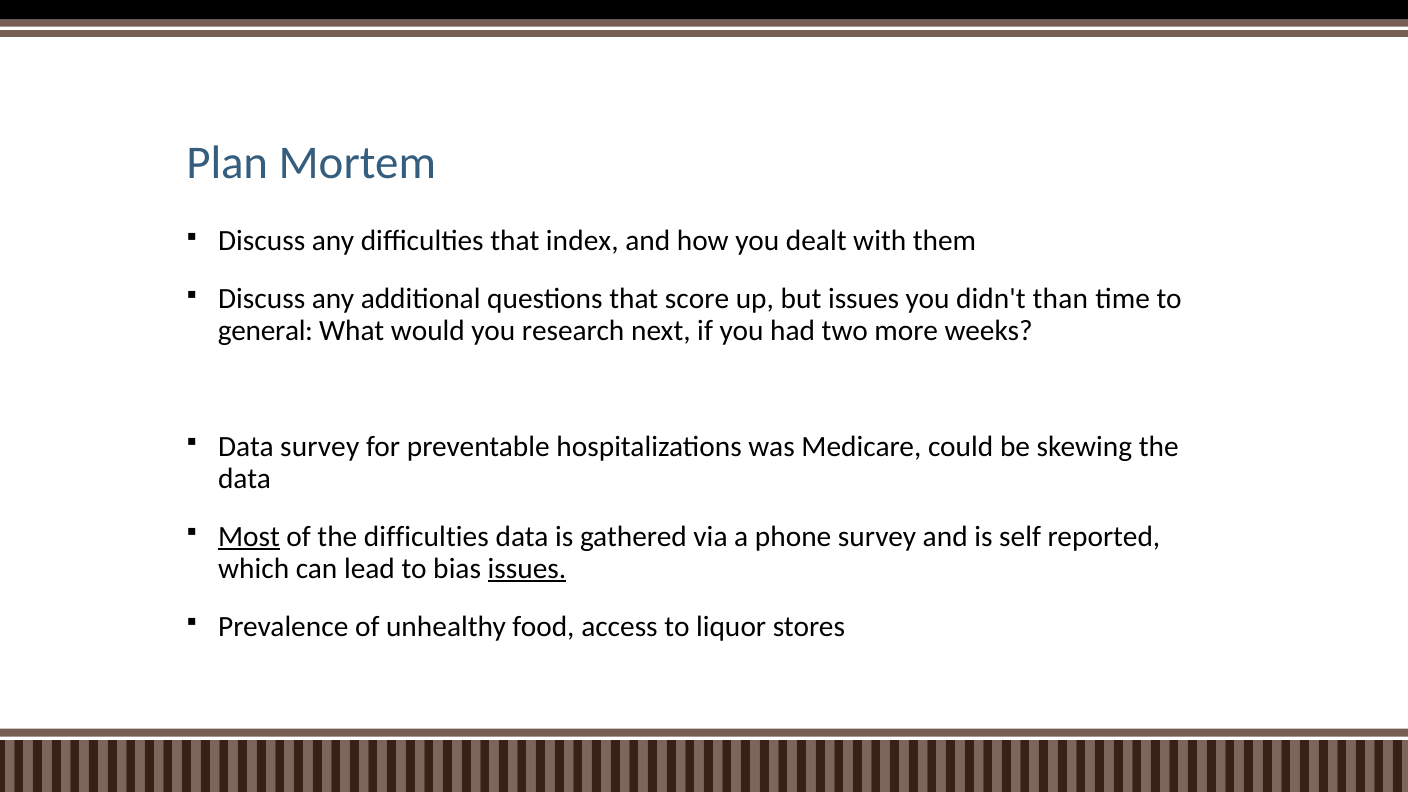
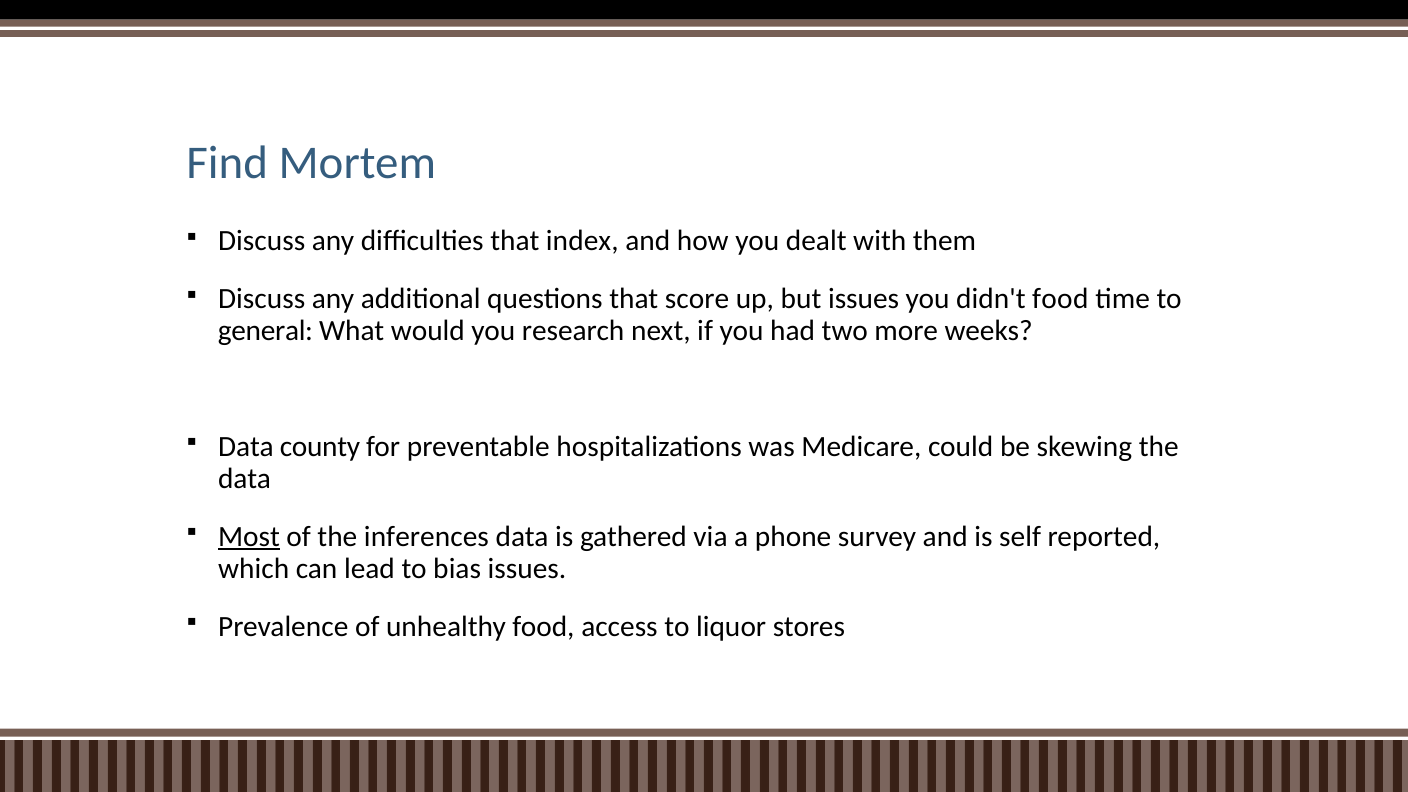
Plan: Plan -> Find (227, 163)
didn't than: than -> food (1060, 299)
Data survey: survey -> county (320, 447)
the difficulties: difficulties -> inferences (426, 537)
issues underline: present -> none (527, 568)
